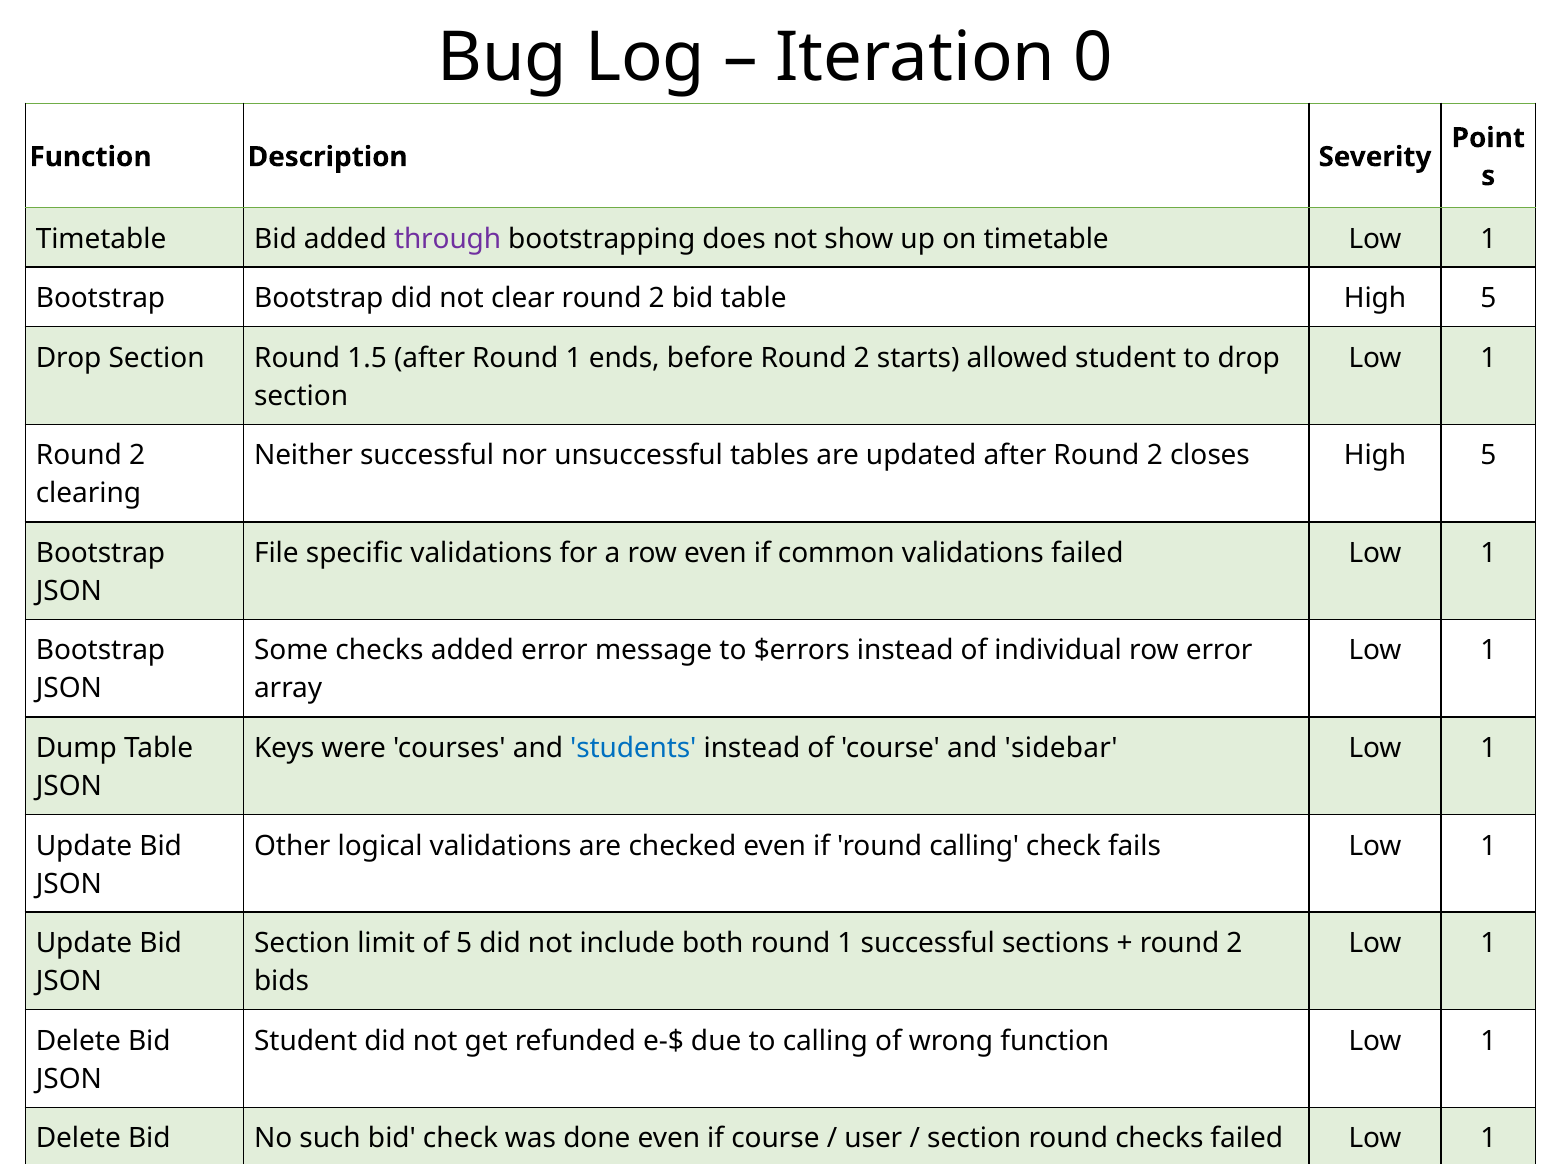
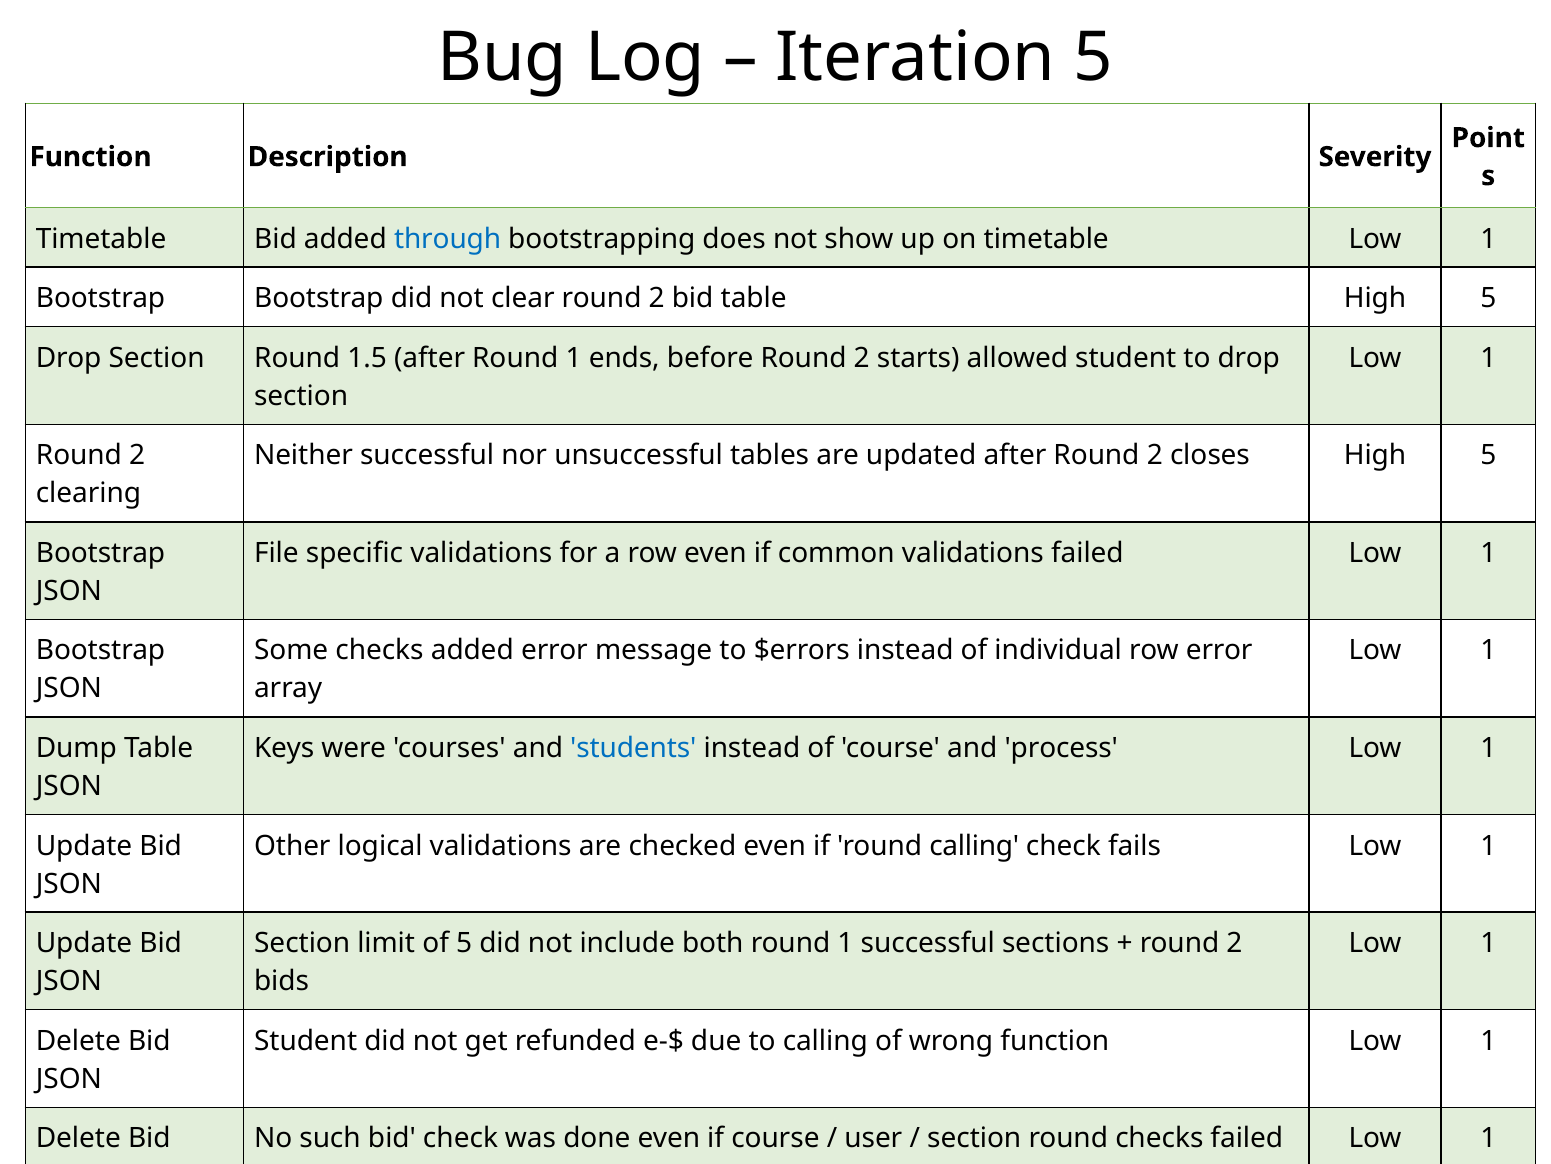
Iteration 0: 0 -> 5 (1093, 58)
through colour: purple -> blue (448, 239)
sidebar: sidebar -> process (1061, 748)
